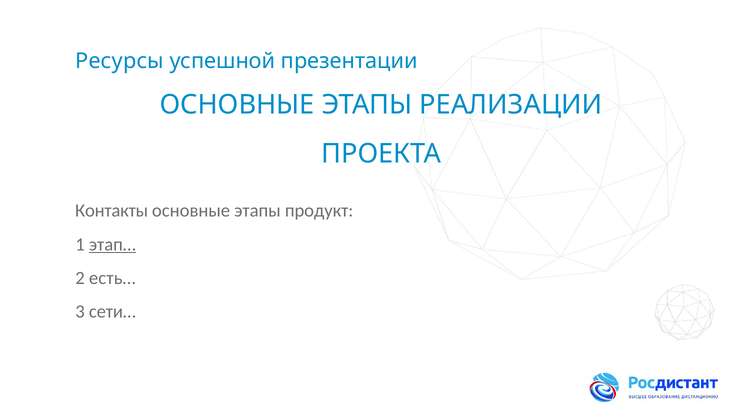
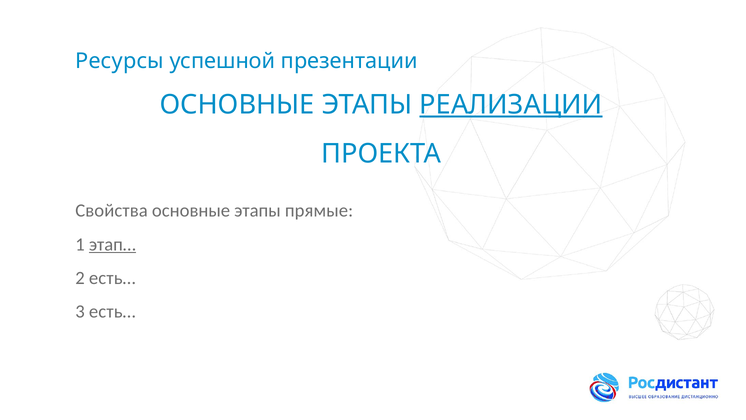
РЕАЛИЗАЦИИ underline: none -> present (511, 105)
Контакты: Контакты -> Свойства (111, 211)
продукт: продукт -> прямые (319, 211)
3 сети…: сети… -> есть… (112, 311)
